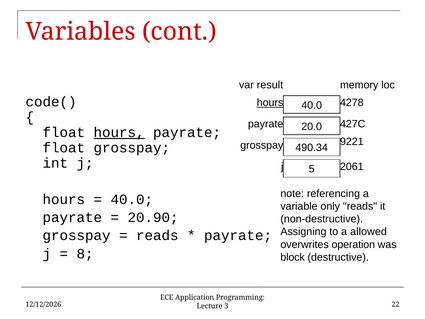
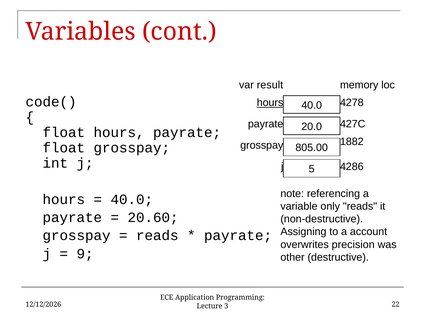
hours underline: present -> none (119, 132)
9221: 9221 -> 1882 (352, 142)
490.34: 490.34 -> 805.00 (312, 148)
2061: 2061 -> 4286 (352, 166)
20.90: 20.90 -> 20.60 (153, 217)
allowed: allowed -> account (369, 232)
operation: operation -> precision (353, 244)
8: 8 -> 9 (85, 254)
block: block -> other (293, 257)
